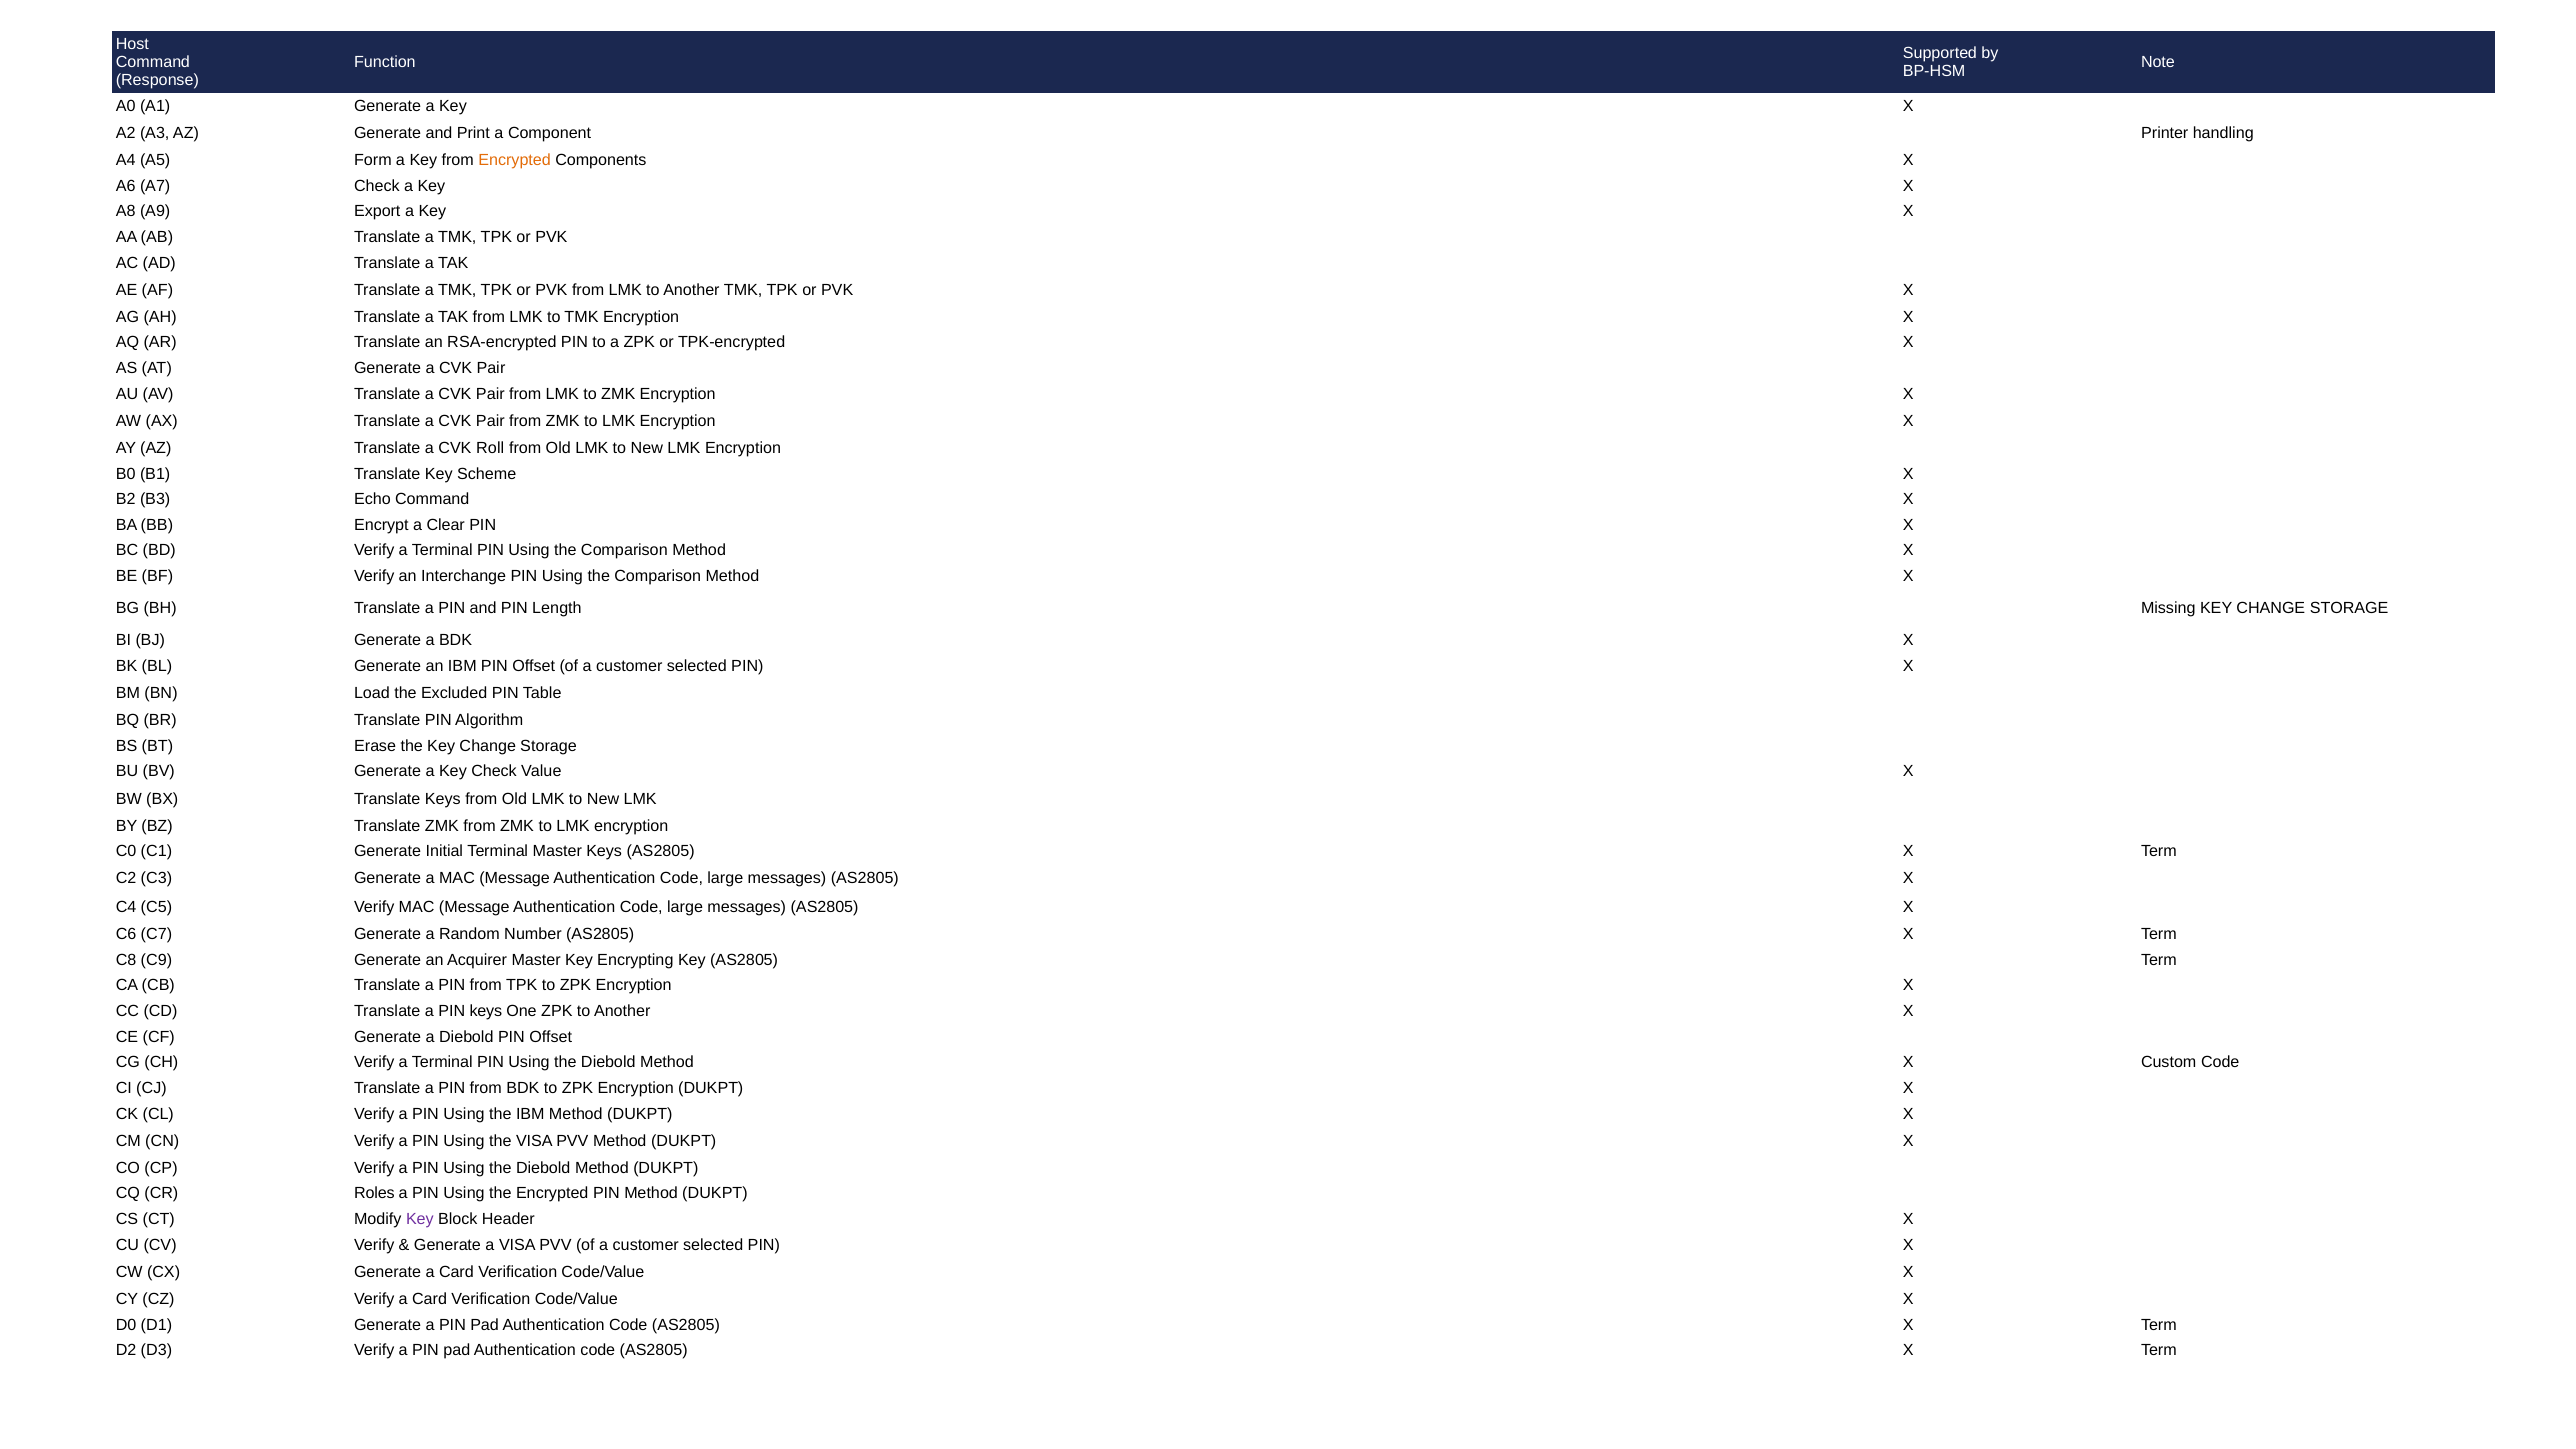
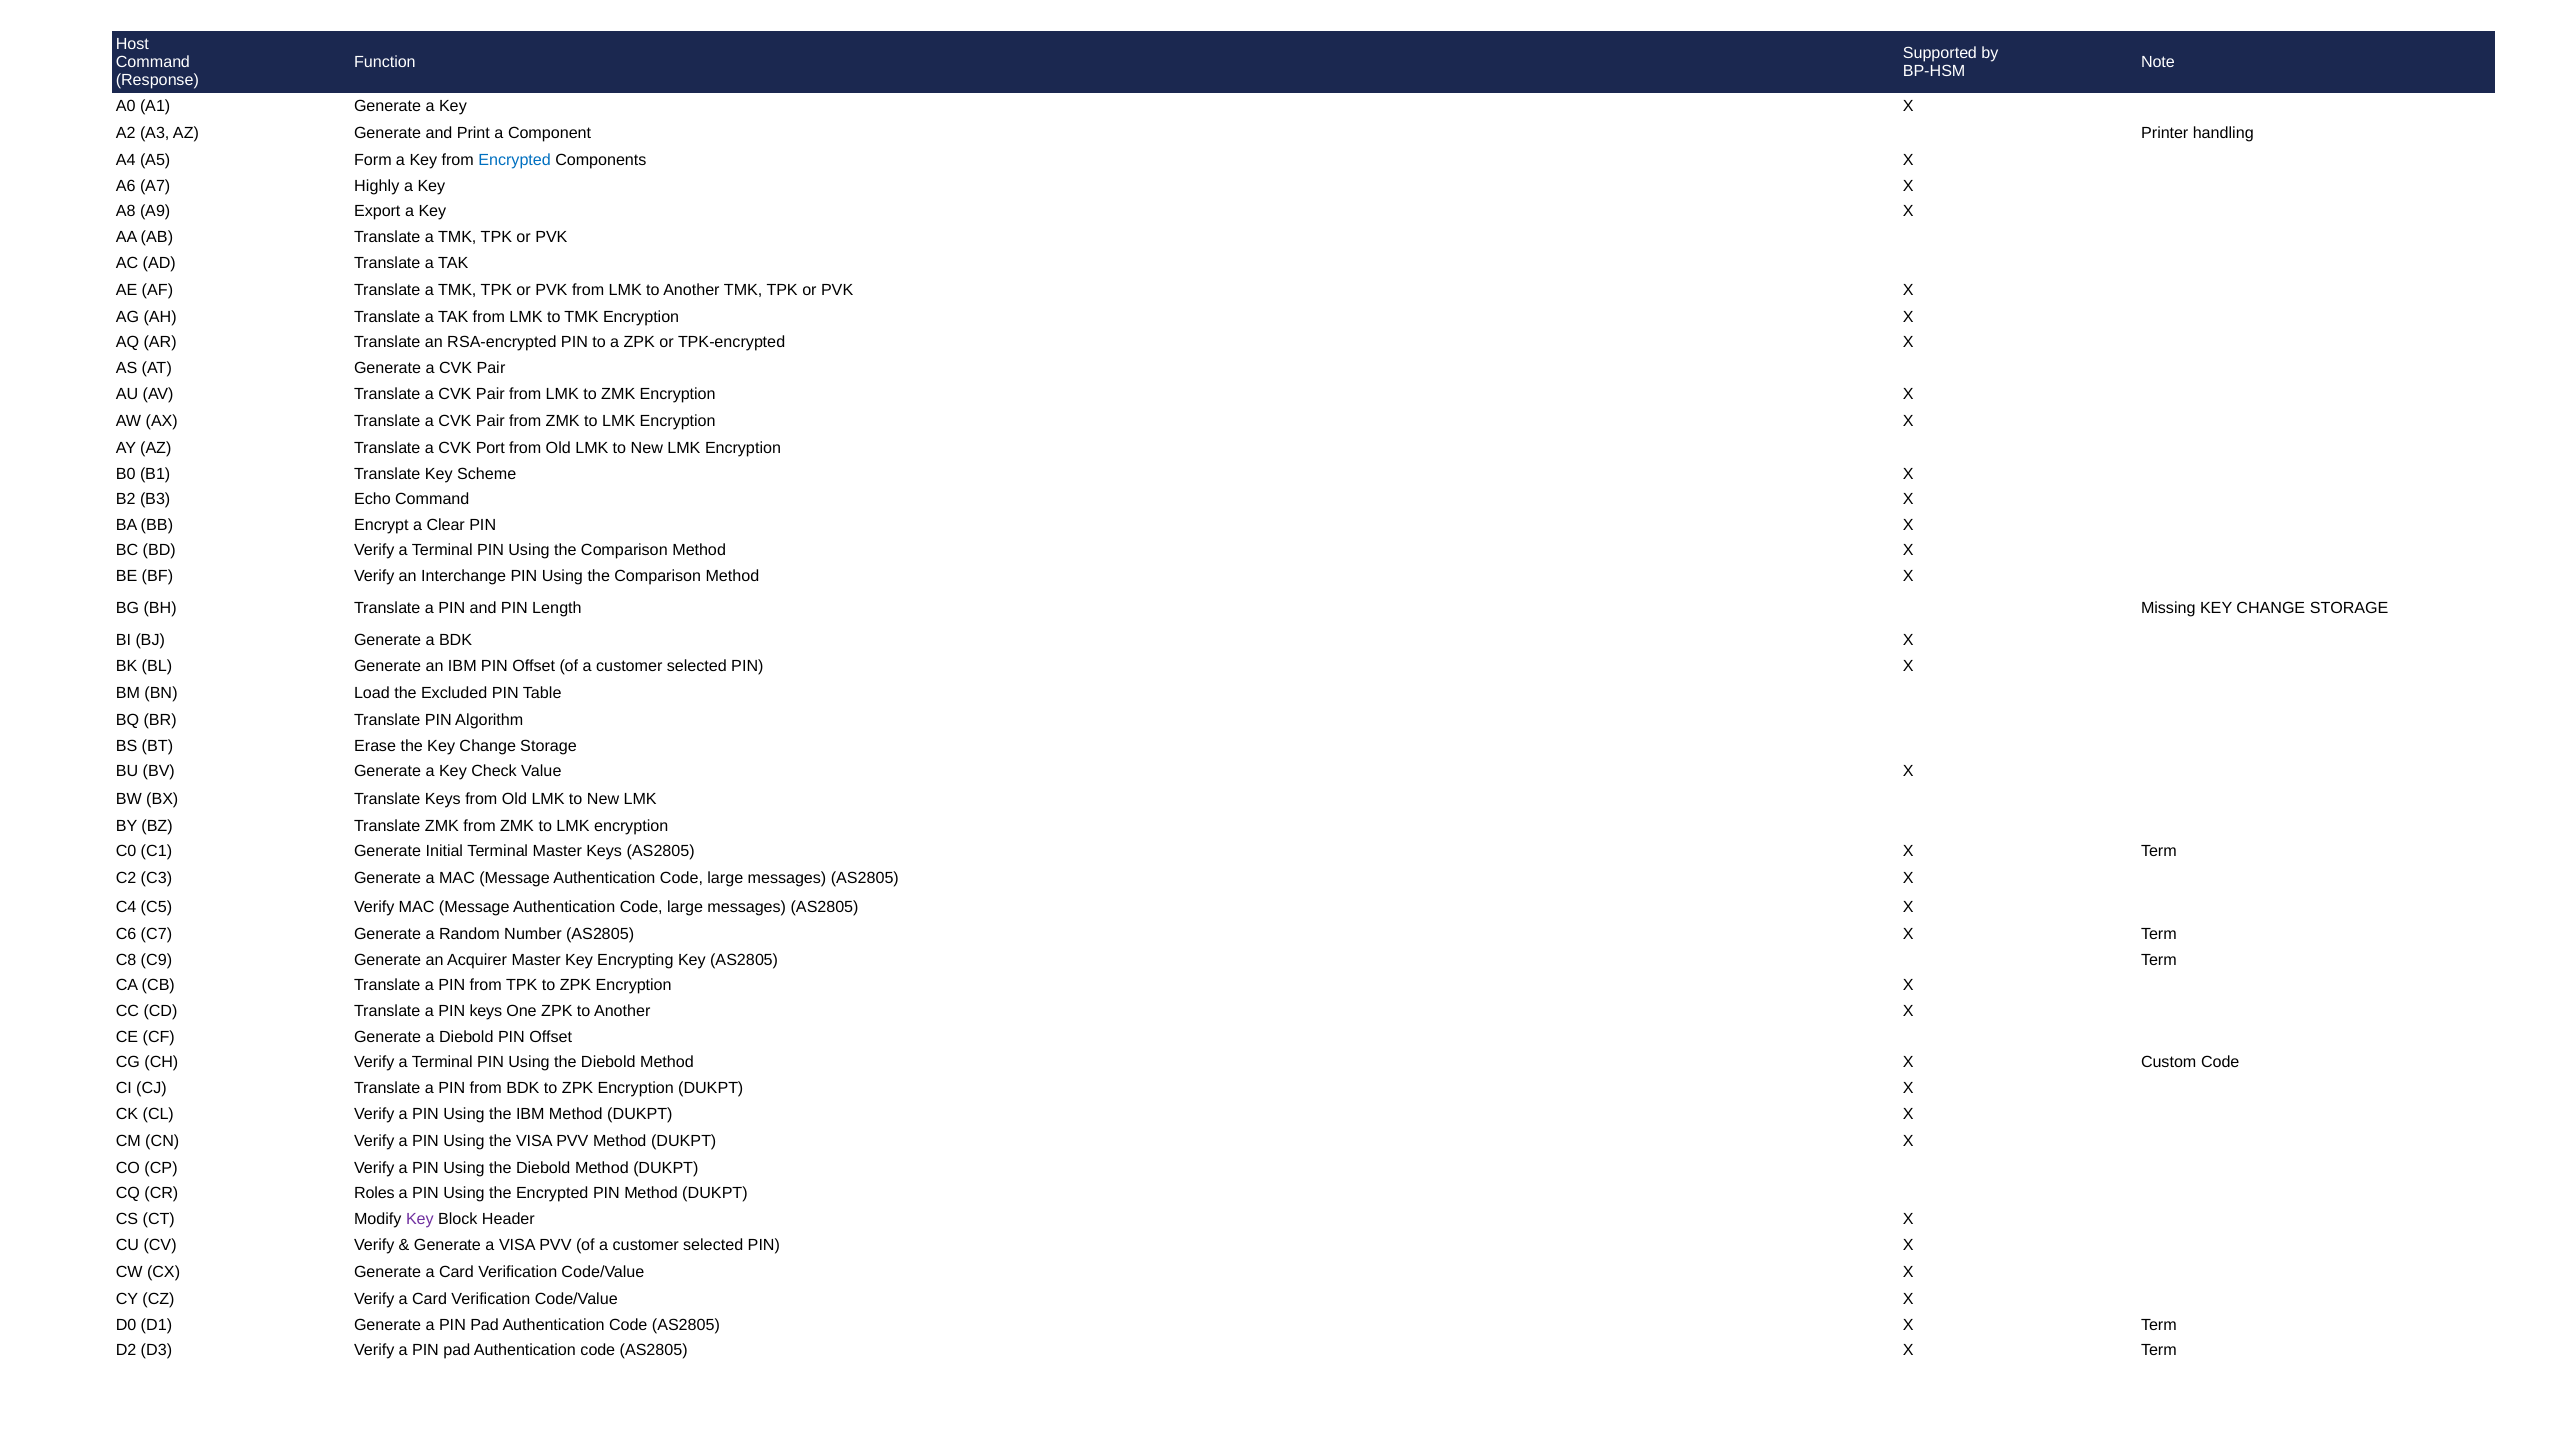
Encrypted colour: orange -> blue (515, 160)
A7 Check: Check -> Highly (377, 186)
Roll: Roll -> Port (490, 448)
